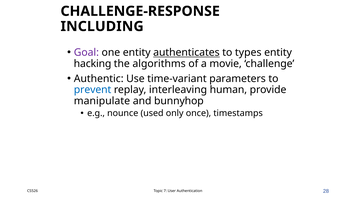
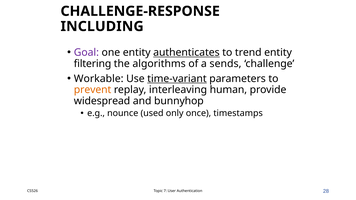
types: types -> trend (248, 53)
hacking: hacking -> filtering (93, 64)
movie: movie -> sends (226, 64)
Authentic: Authentic -> Workable (99, 79)
time-variant underline: none -> present (177, 79)
prevent colour: blue -> orange (93, 90)
manipulate: manipulate -> widespread (102, 101)
